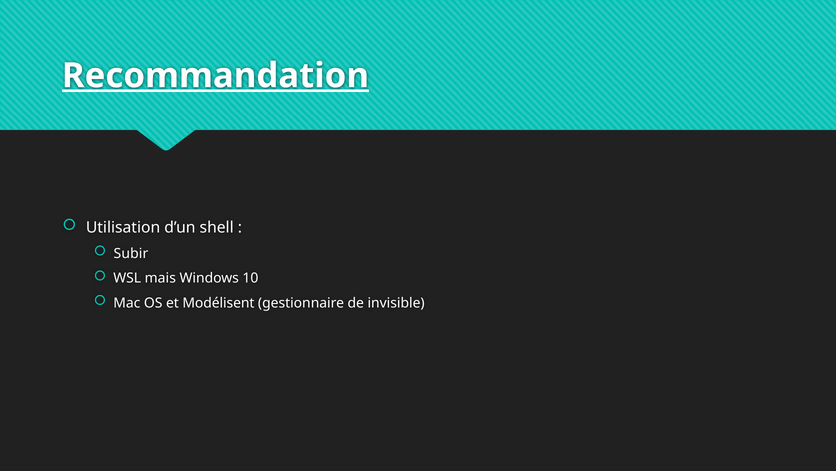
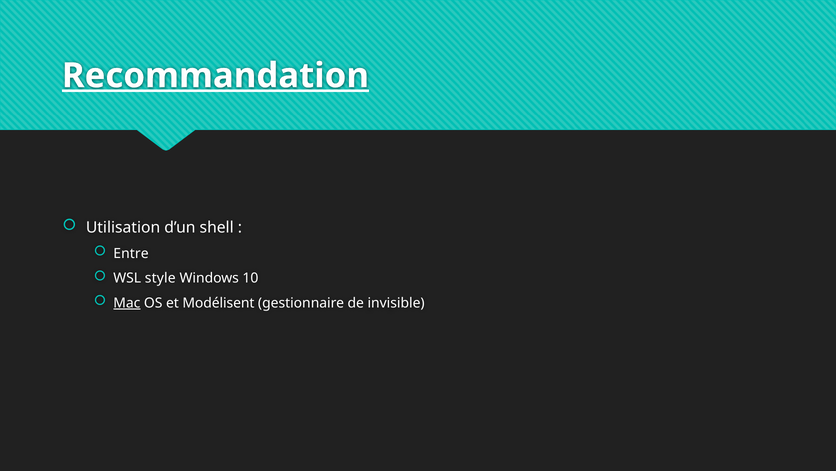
Subir: Subir -> Entre (131, 253)
mais: mais -> style (160, 278)
Mac underline: none -> present (127, 303)
